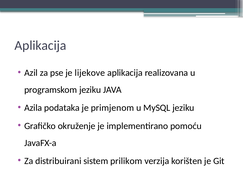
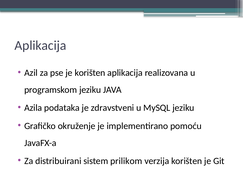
je lijekove: lijekove -> korišten (90, 73)
primjenom: primjenom -> zdravstveni (113, 108)
